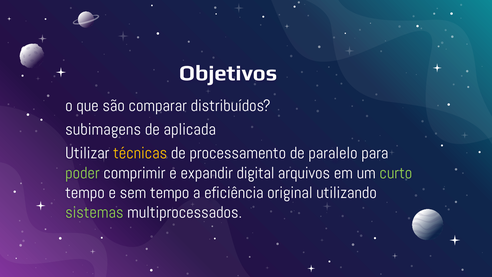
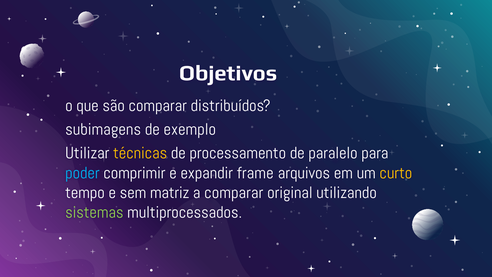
aplicada: aplicada -> exemplo (190, 129)
poder colour: light green -> light blue (82, 173)
digital: digital -> frame (255, 173)
curto colour: light green -> yellow (396, 173)
sem tempo: tempo -> matriz (170, 192)
a eficiência: eficiência -> comparar (234, 192)
